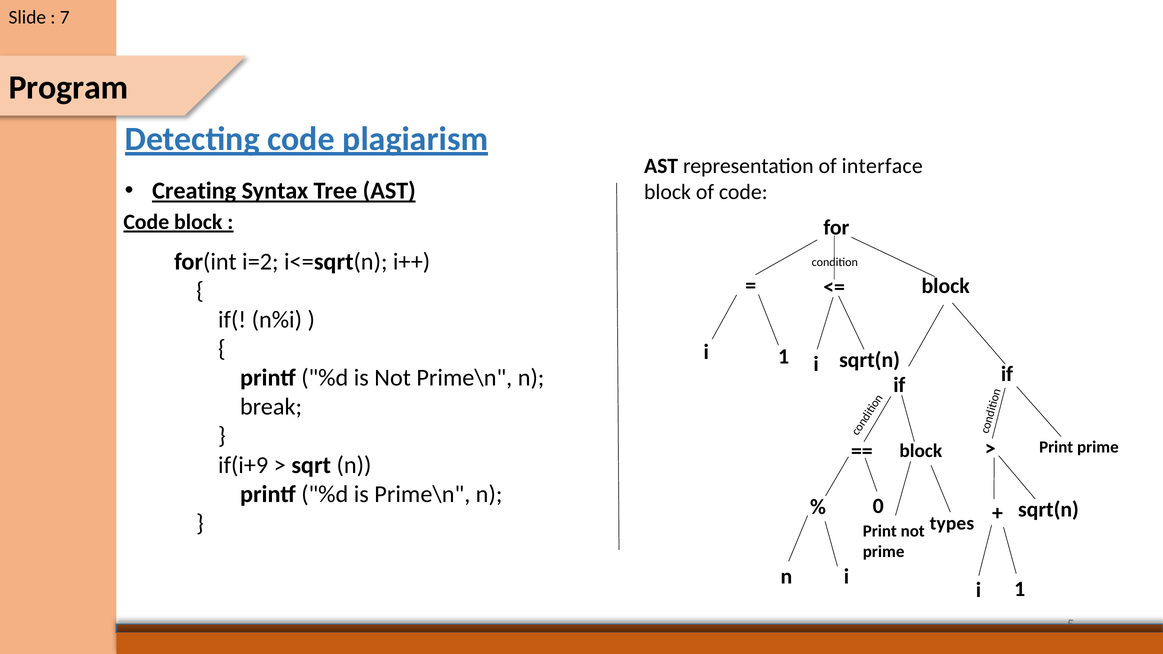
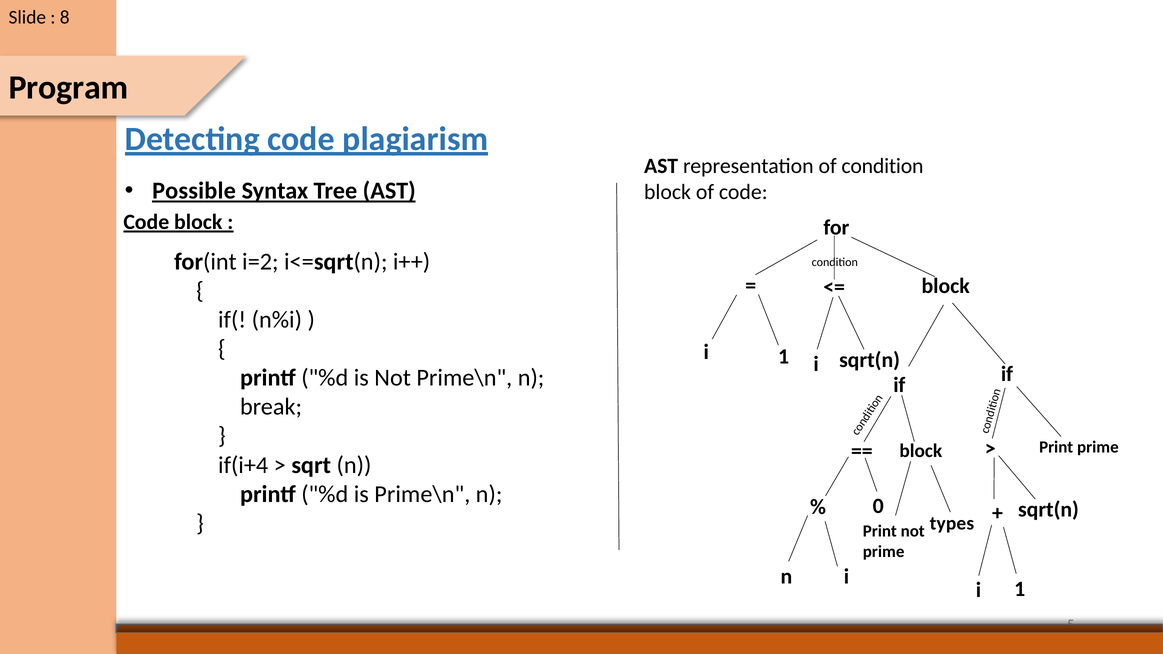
7: 7 -> 8 (65, 17)
of interface: interface -> condition (882, 166)
Creating: Creating -> Possible (194, 191)
if(i+9: if(i+9 -> if(i+4 (243, 465)
